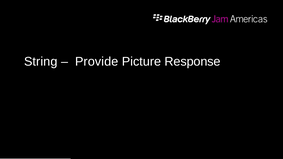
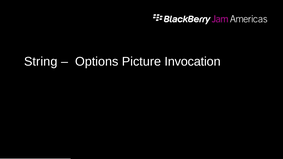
Provide: Provide -> Options (97, 62)
Response: Response -> Invocation (193, 62)
